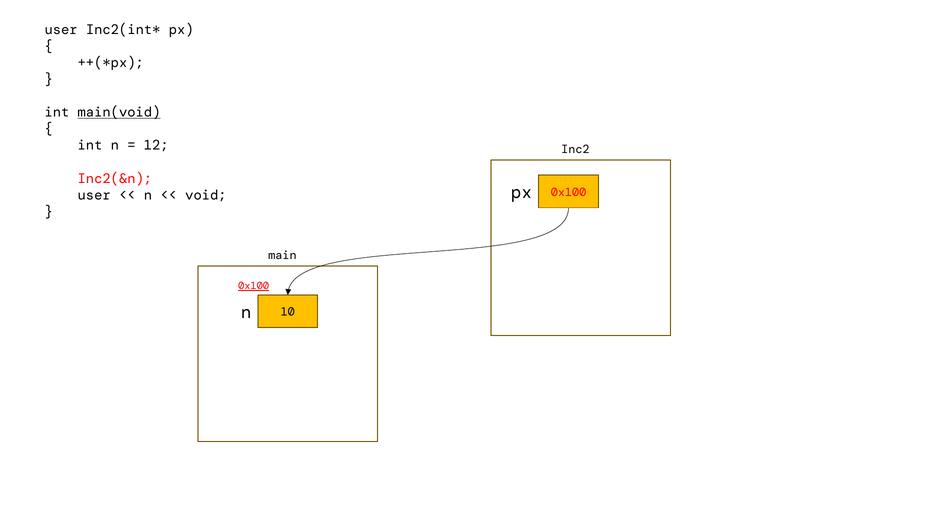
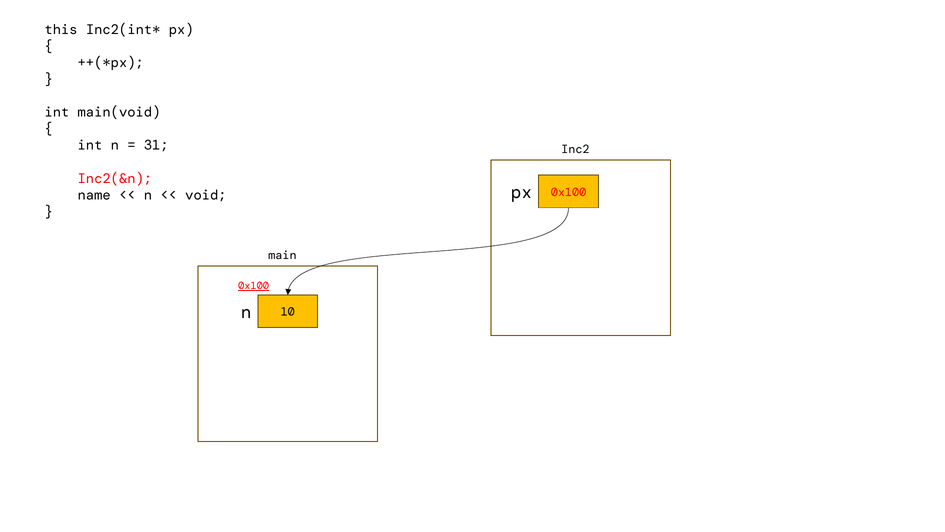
user: user -> this (61, 29)
main(void underline: present -> none (119, 112)
12: 12 -> 31 (156, 145)
user: user -> name (94, 195)
